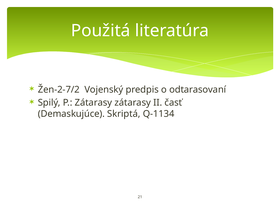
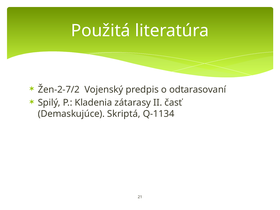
P Zátarasy: Zátarasy -> Kladenia (93, 103)
